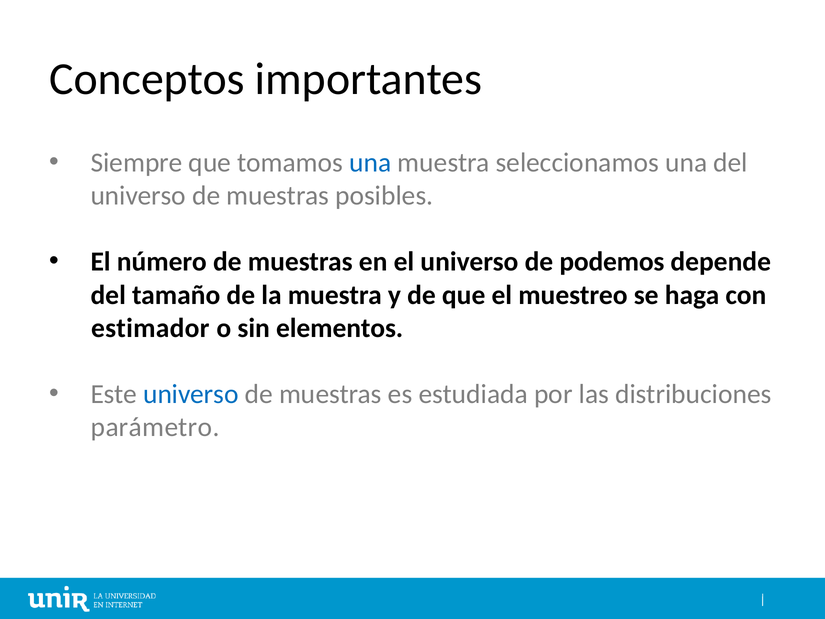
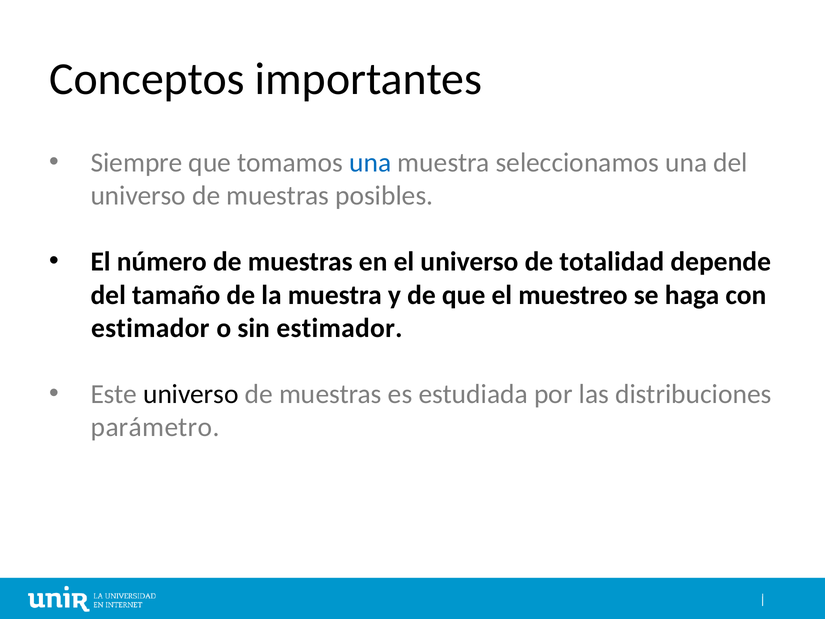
podemos: podemos -> totalidad (612, 262)
sin elementos: elementos -> estimador (339, 328)
universo colour: blue -> black (191, 394)
